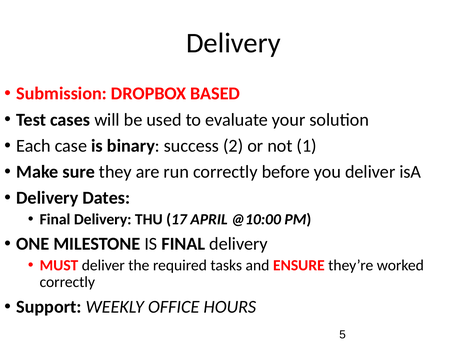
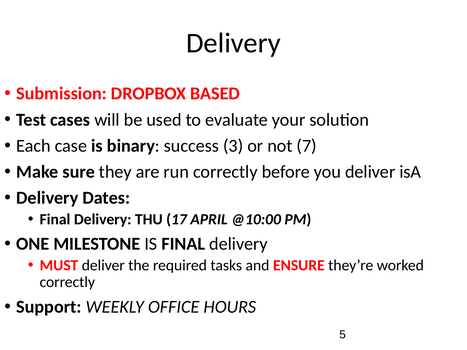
2: 2 -> 3 (233, 146)
1: 1 -> 7 (307, 146)
